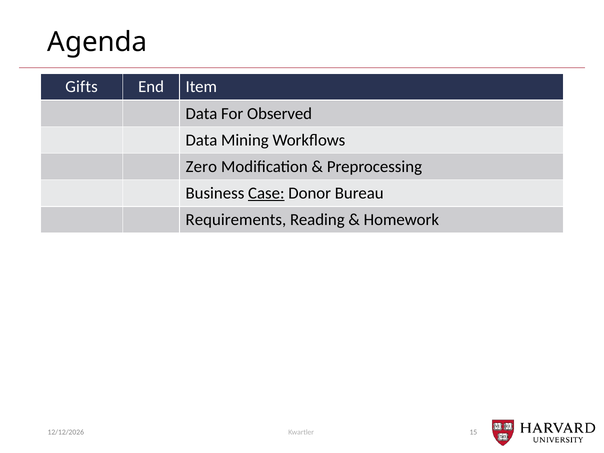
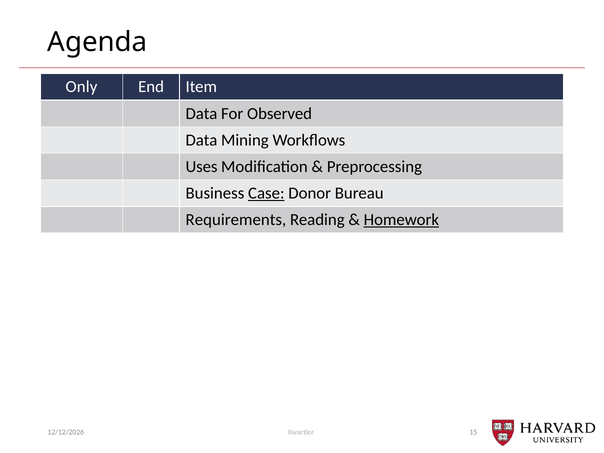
Gifts: Gifts -> Only (82, 87)
Zero: Zero -> Uses (202, 167)
Homework underline: none -> present (401, 220)
